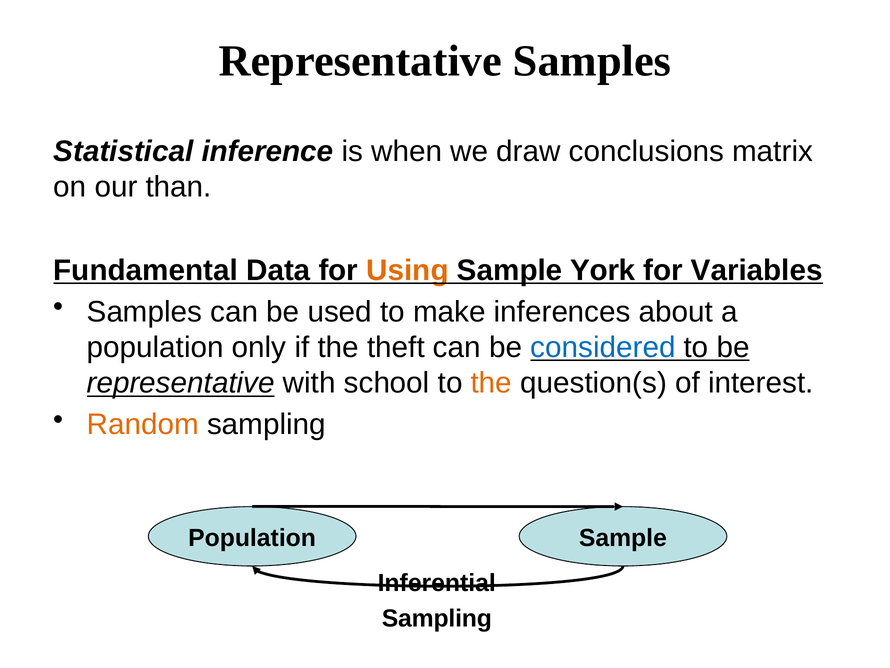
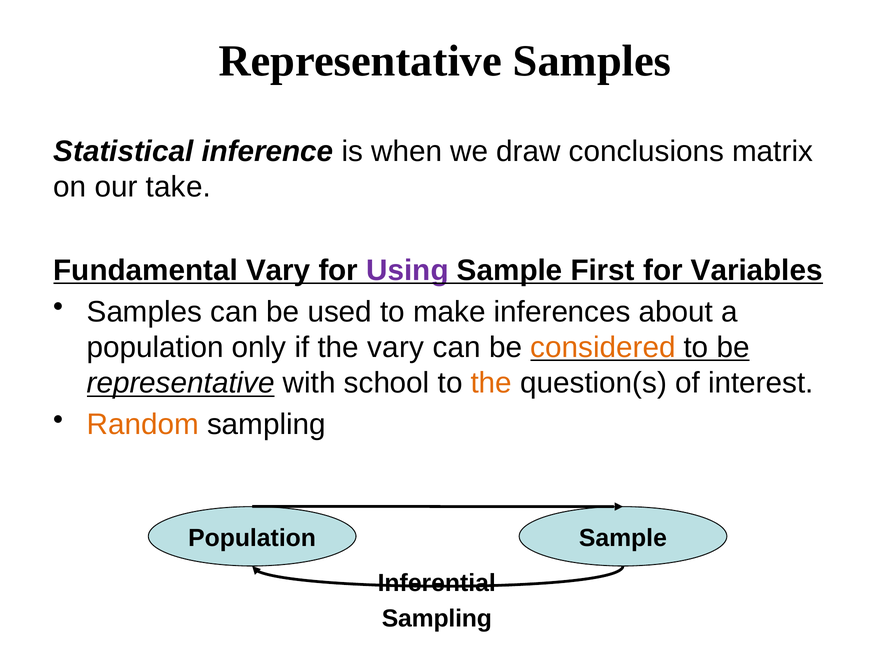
than: than -> take (178, 187)
Fundamental Data: Data -> Vary (278, 270)
Using colour: orange -> purple (408, 270)
York: York -> First (603, 270)
the theft: theft -> vary (396, 347)
considered colour: blue -> orange (603, 347)
